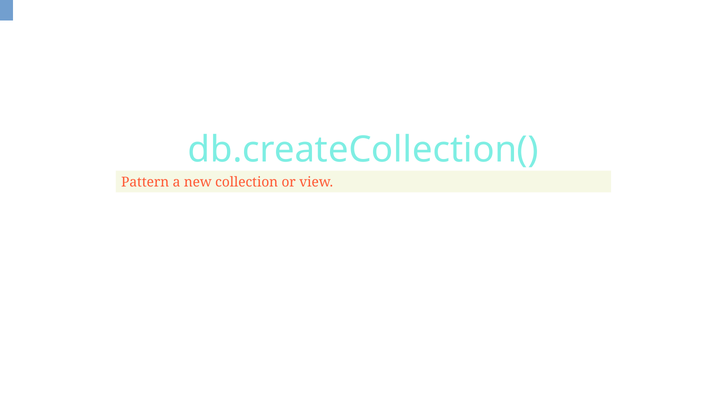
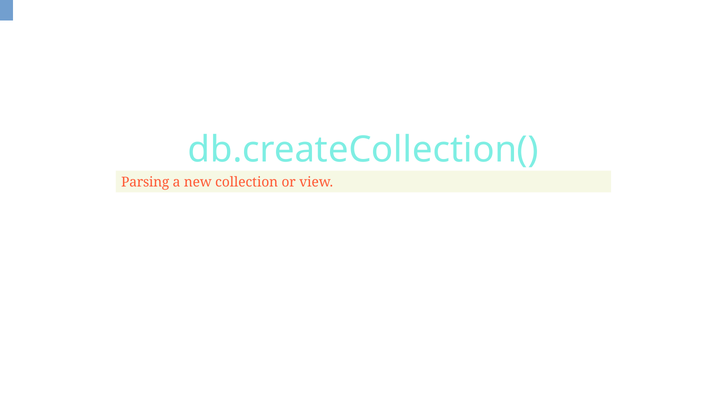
Pattern: Pattern -> Parsing (145, 182)
